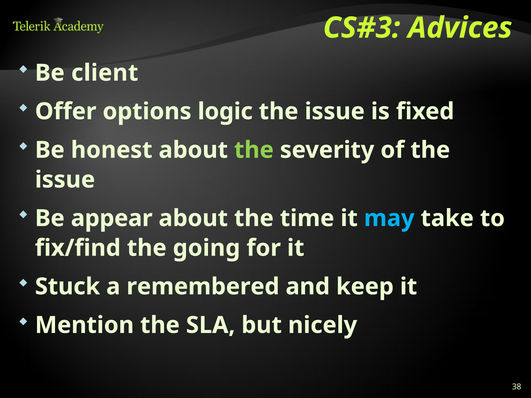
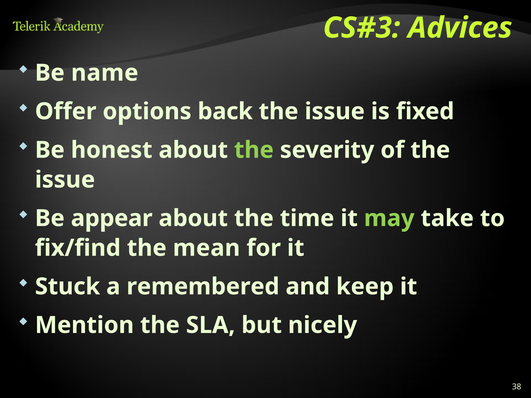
client: client -> name (105, 73)
logic: logic -> back (225, 112)
may colour: light blue -> light green (389, 218)
going: going -> mean (206, 248)
